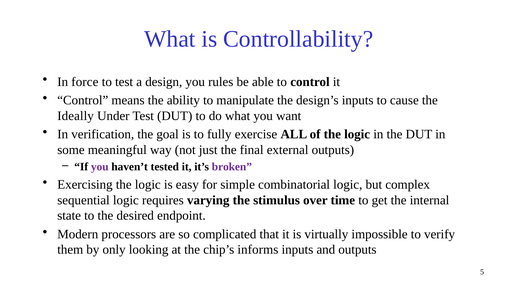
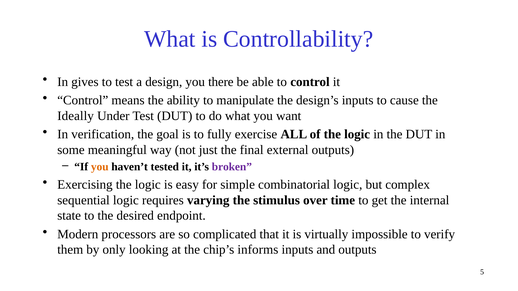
force: force -> gives (85, 82)
rules: rules -> there (221, 82)
you colour: purple -> orange (100, 167)
